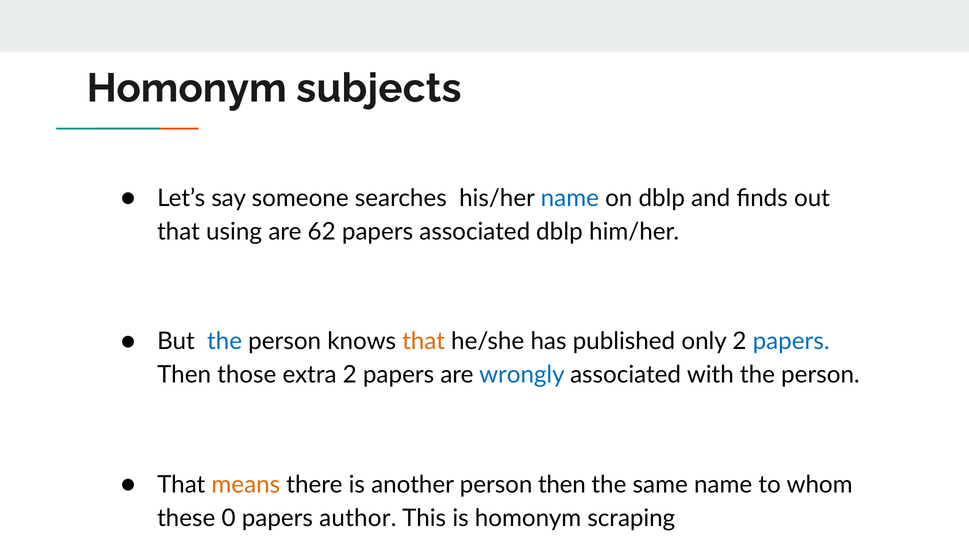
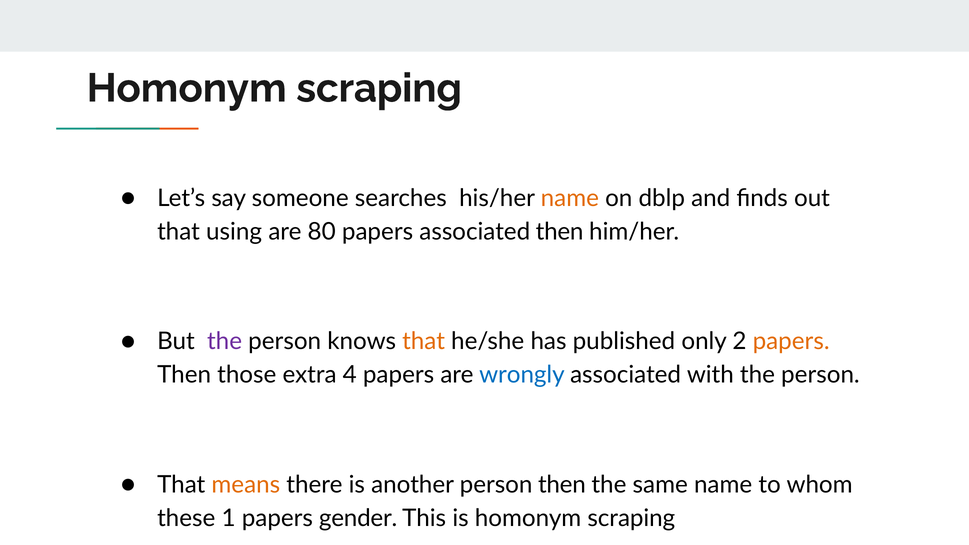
subjects: subjects -> scraping (379, 88)
name colour: blue -> orange (570, 198)
62: 62 -> 80 (322, 232)
associated dblp: dblp -> then (560, 232)
the colour: blue -> purple (225, 341)
papers colour: blue -> orange (791, 341)
extra 2: 2 -> 4 (350, 375)
0: 0 -> 1 (229, 518)
author: author -> gender (358, 518)
